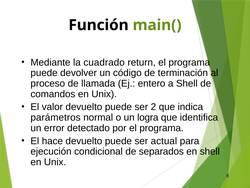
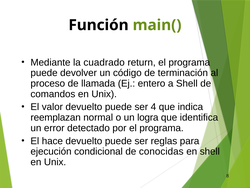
2: 2 -> 4 (153, 107)
parámetros: parámetros -> reemplazan (56, 117)
actual: actual -> reglas (164, 141)
separados: separados -> conocidas (161, 151)
